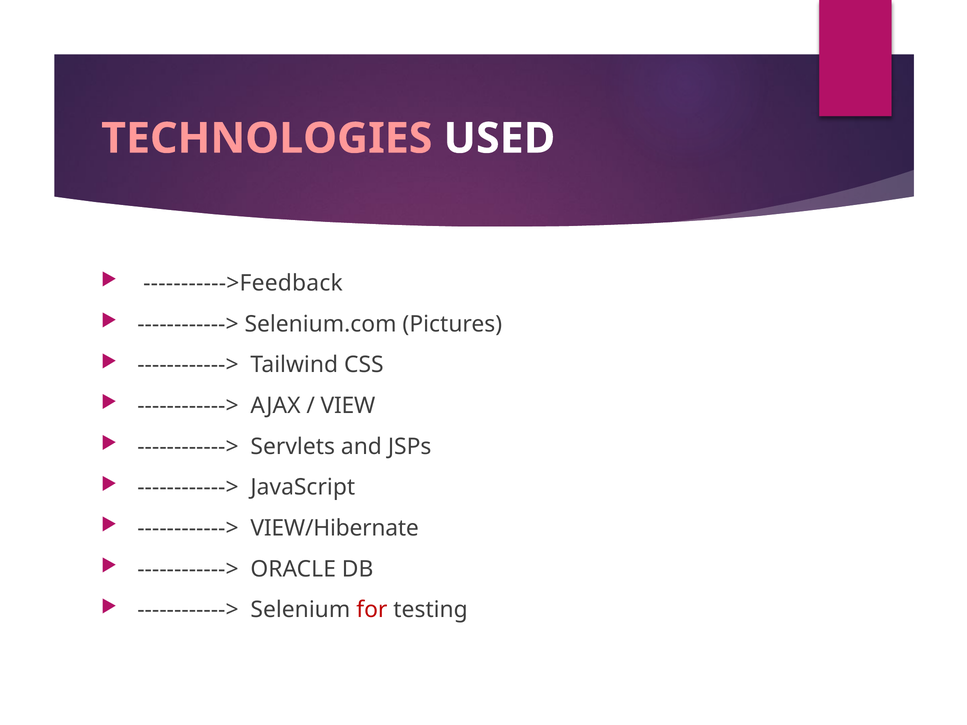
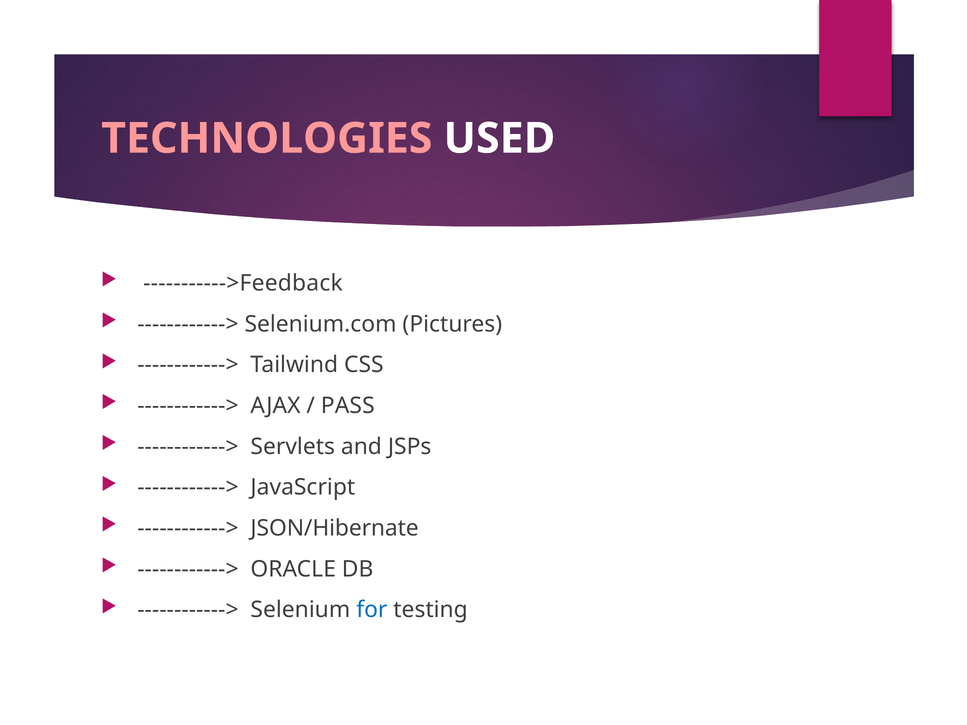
VIEW: VIEW -> PASS (348, 406)
VIEW/Hibernate: VIEW/Hibernate -> JSON/Hibernate (335, 528)
for colour: red -> blue (372, 610)
